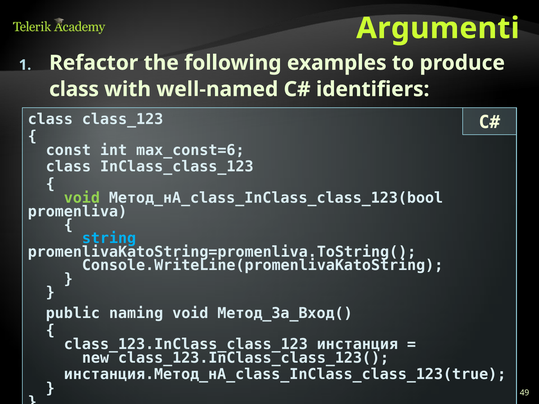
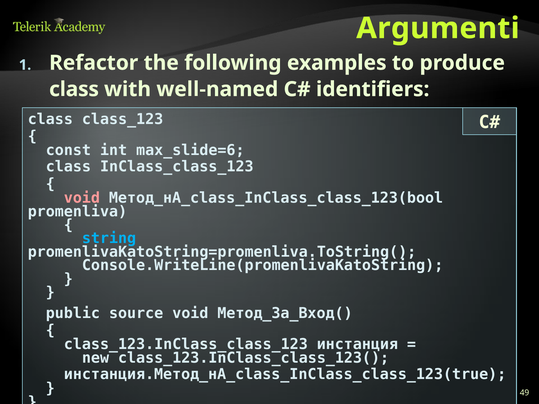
max_const=6: max_const=6 -> max_slide=6 (190, 150)
void colour: light green -> pink (82, 198)
naming: naming -> source (136, 313)
